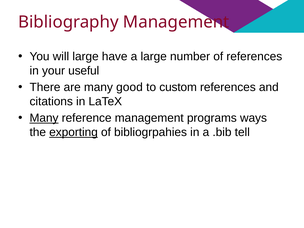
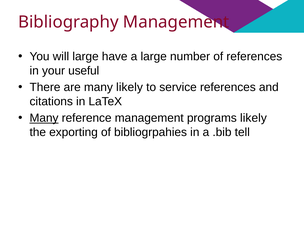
many good: good -> likely (129, 87)
custom: custom -> service (178, 87)
programs ways: ways -> likely (253, 118)
exporting underline: present -> none (74, 132)
